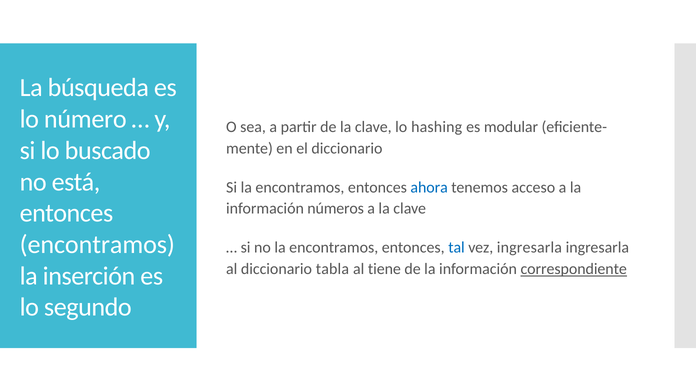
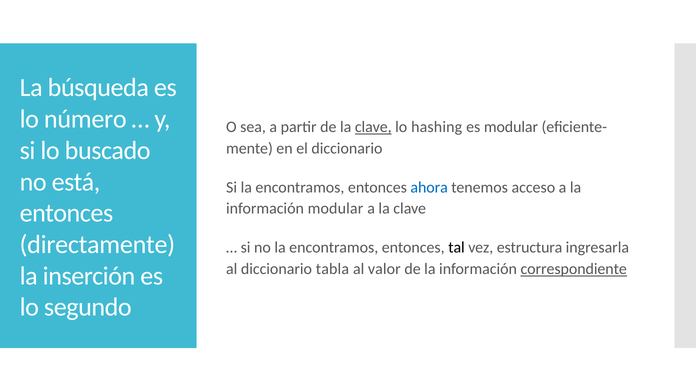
clave underline: none -> present (373, 127)
información números: números -> modular (336, 208)
encontramos: encontramos -> directamente (97, 244)
tal colour: blue -> black (456, 247)
vez ingresarla: ingresarla -> estructura (530, 247)
tiene: tiene -> valor (384, 269)
